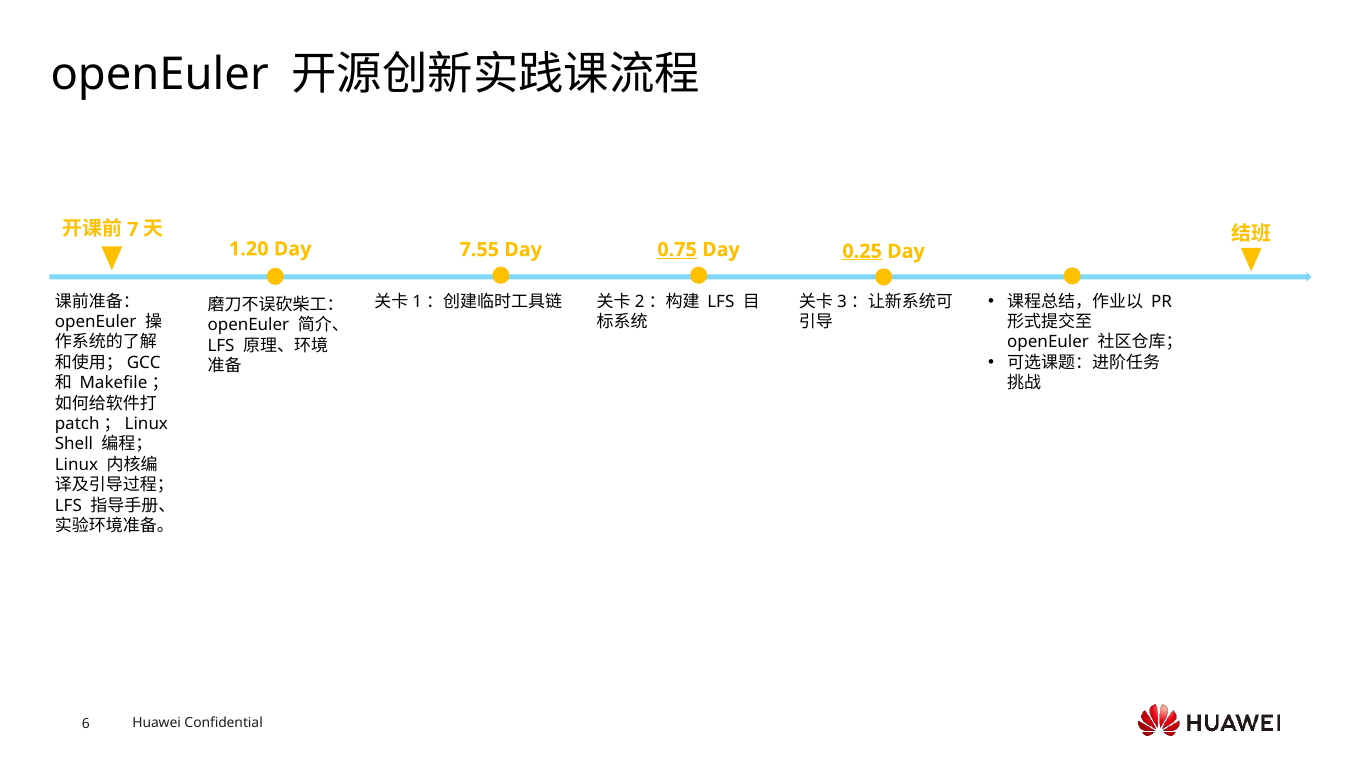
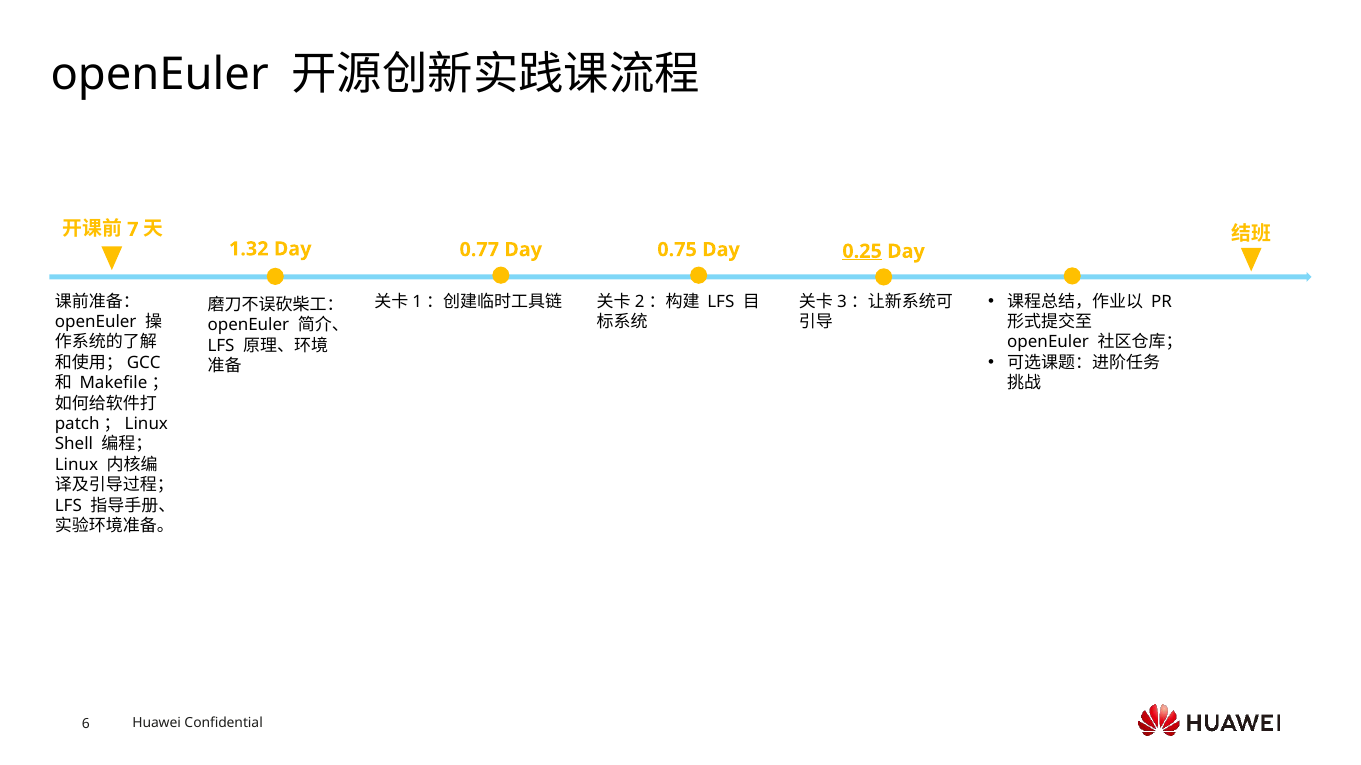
1.20: 1.20 -> 1.32 (249, 249)
7.55: 7.55 -> 0.77 (479, 250)
0.75 underline: present -> none (677, 250)
